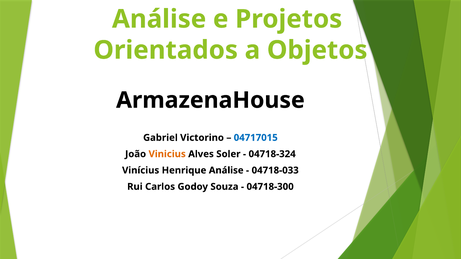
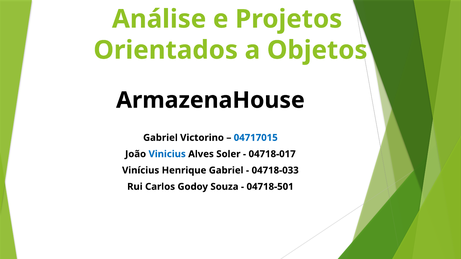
Vinicius colour: orange -> blue (167, 154)
04718-324: 04718-324 -> 04718-017 (272, 154)
Henrique Análise: Análise -> Gabriel (226, 171)
04718-300: 04718-300 -> 04718-501 (270, 187)
